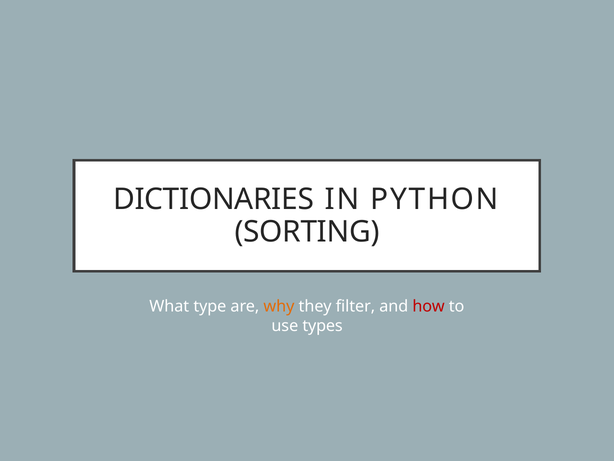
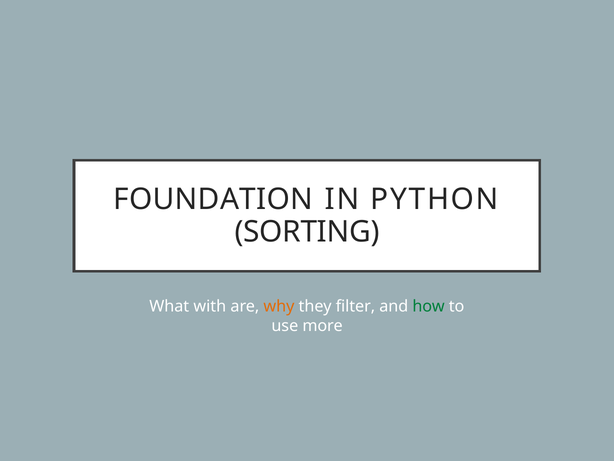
DICTIONARIES: DICTIONARIES -> FOUNDATION (213, 199)
type: type -> with (210, 306)
how colour: red -> green (429, 306)
types: types -> more (323, 326)
